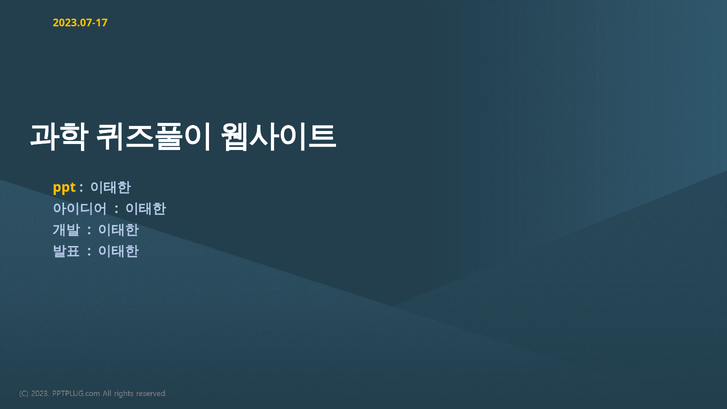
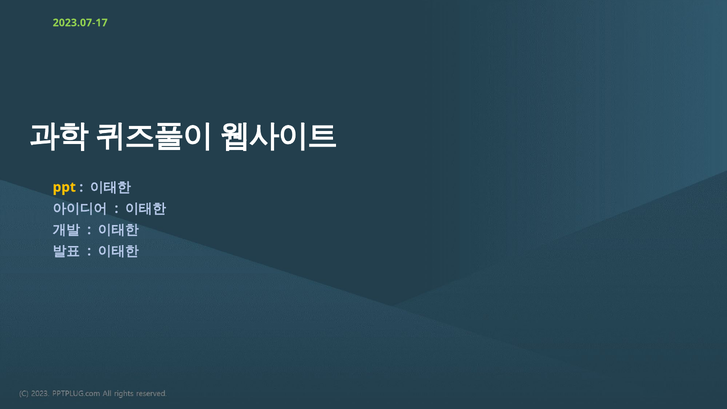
2023.07-17 colour: yellow -> light green (80, 23)
